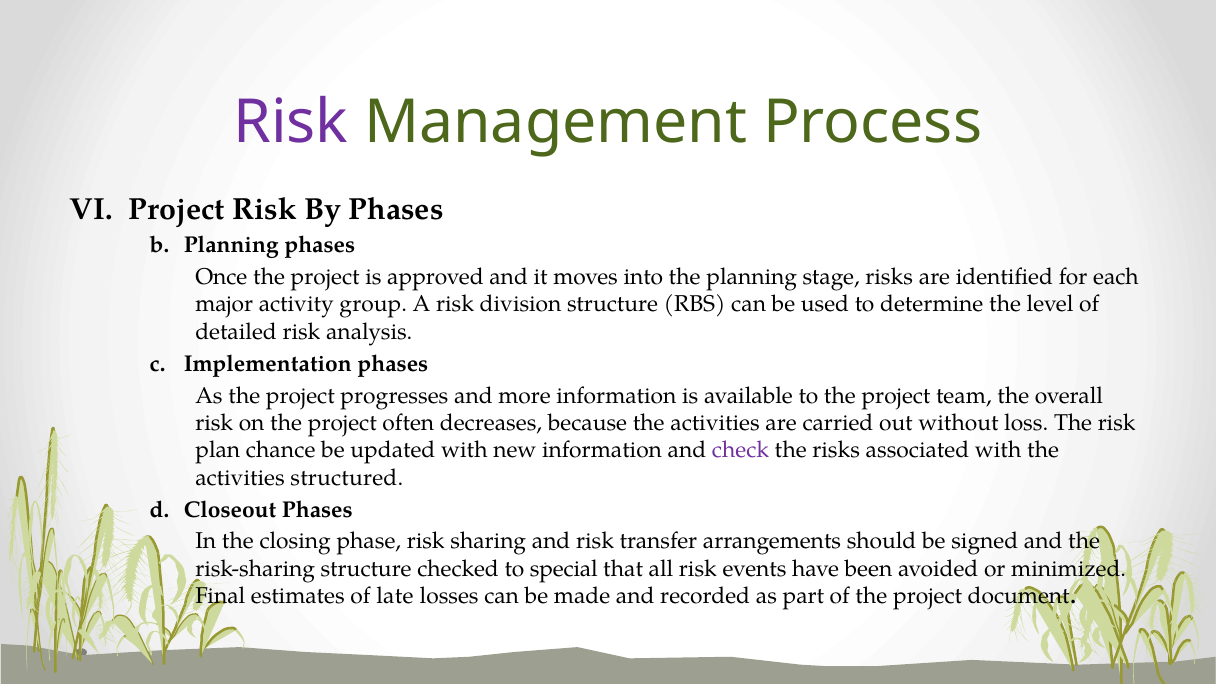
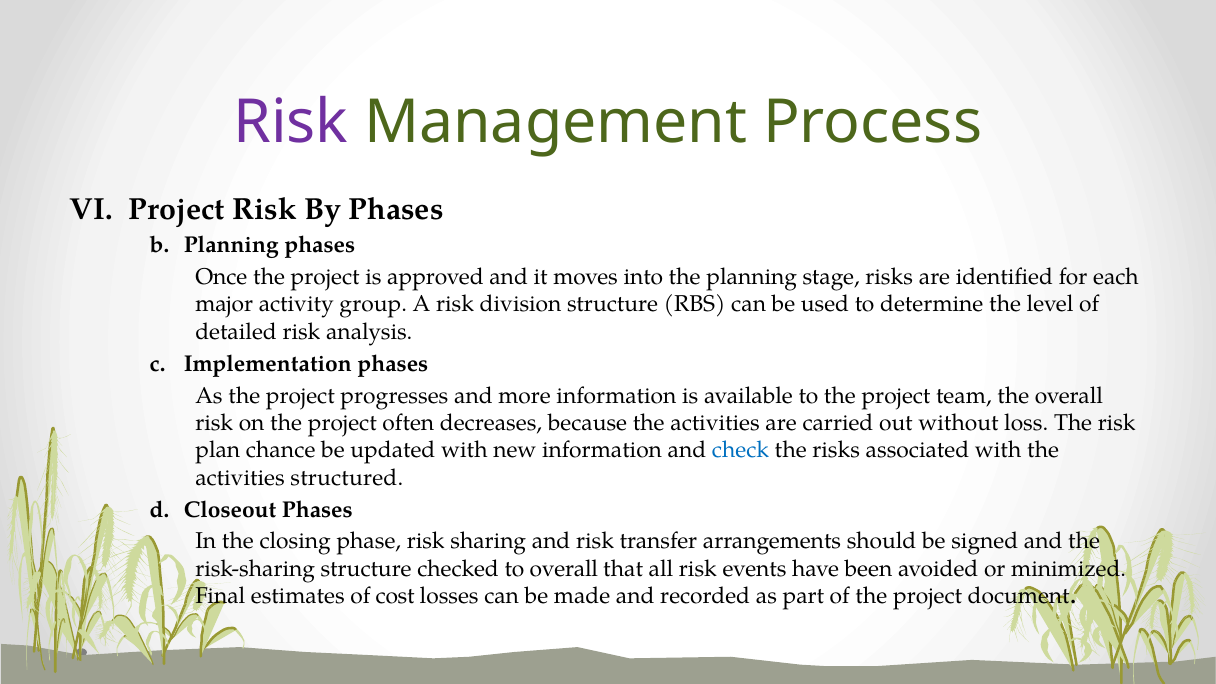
check colour: purple -> blue (741, 450)
to special: special -> overall (564, 569)
late: late -> cost (395, 596)
